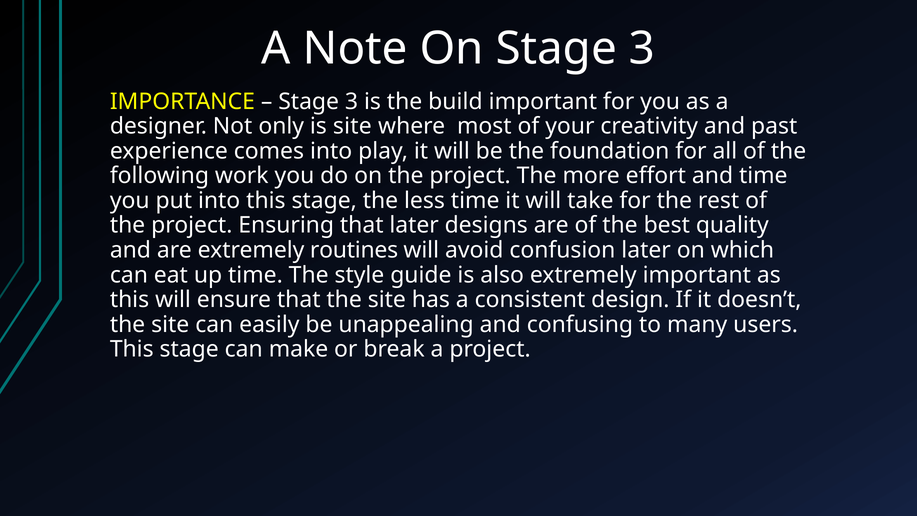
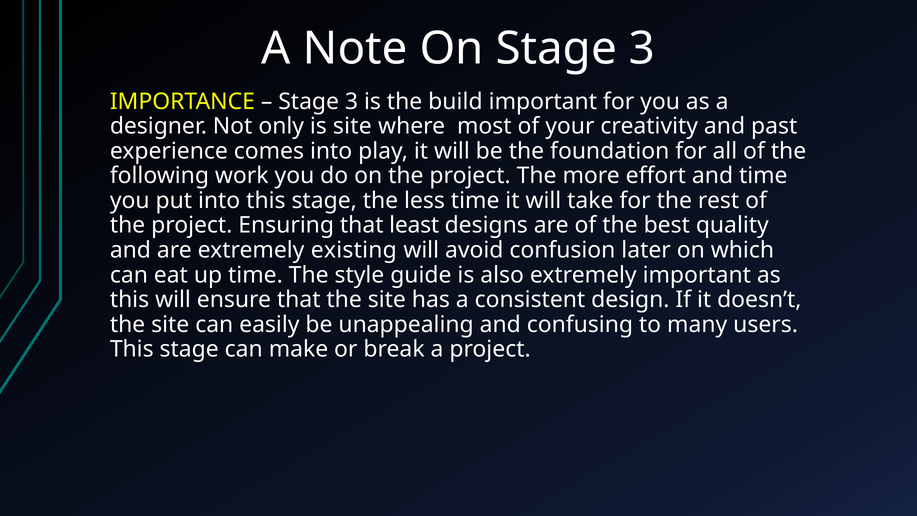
that later: later -> least (414, 225)
routines: routines -> existing (354, 250)
